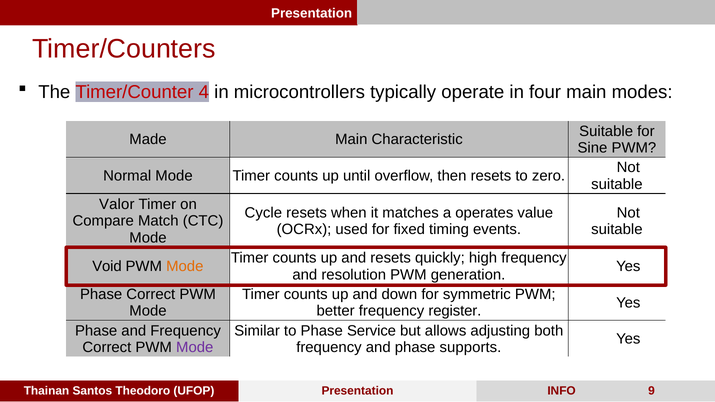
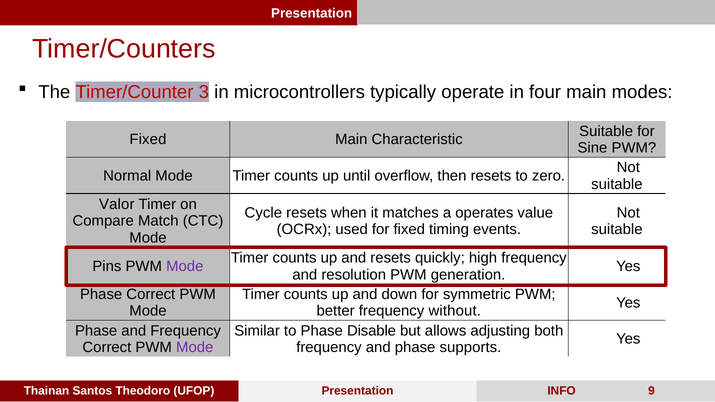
4: 4 -> 3 (204, 92)
Made: Made -> Fixed (148, 140)
Void: Void -> Pins (107, 266)
Mode colour: orange -> purple (185, 266)
register: register -> without (455, 311)
Service: Service -> Disable (372, 331)
